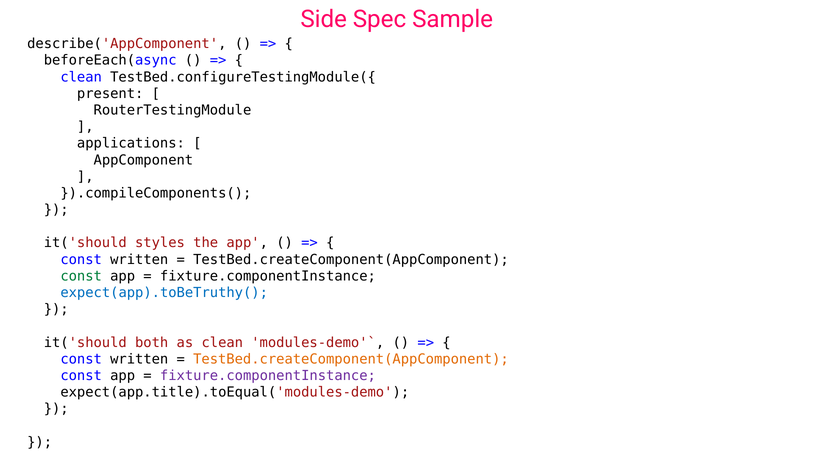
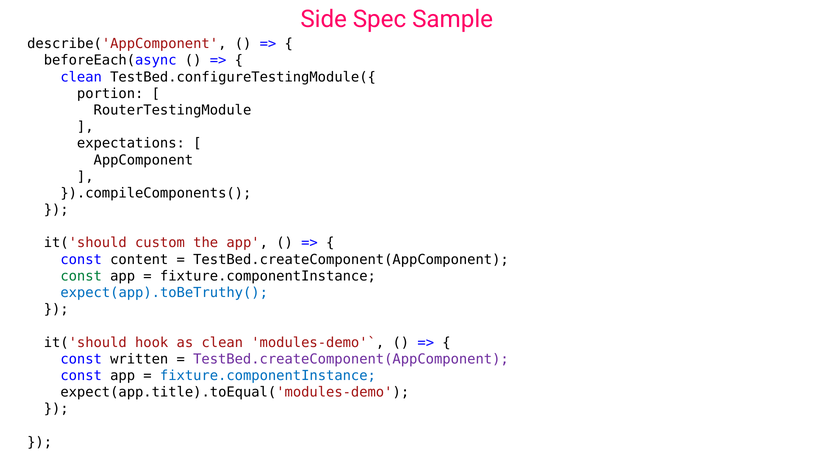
present: present -> portion (110, 94)
applications: applications -> expectations (131, 143)
styles: styles -> custom (160, 243)
written: written -> content (139, 259)
both: both -> hook (152, 342)
TestBed.createComponent(AppComponent colour: orange -> purple (351, 359)
fixture.componentInstance colour: purple -> blue (268, 376)
